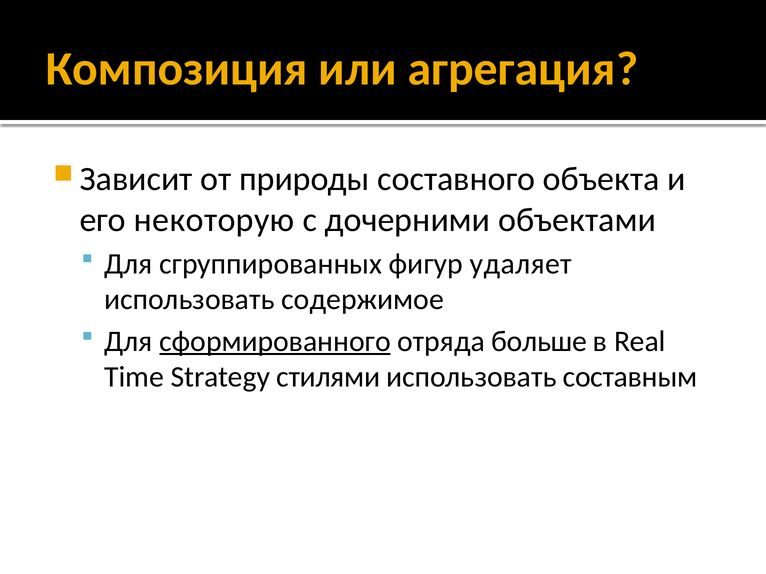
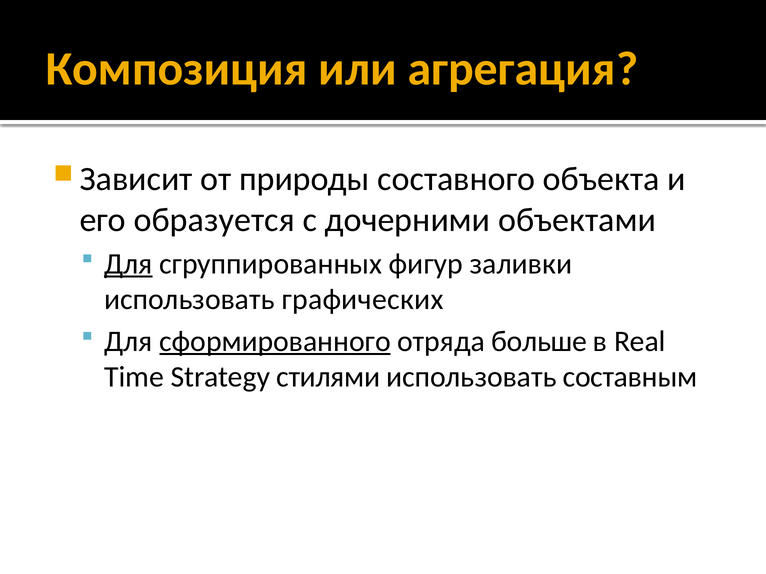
некоторую: некоторую -> образуется (214, 220)
Для underline: none -> present (128, 264)
удаляет: удаляет -> заливки (521, 264)
содержимое: содержимое -> графических (363, 300)
